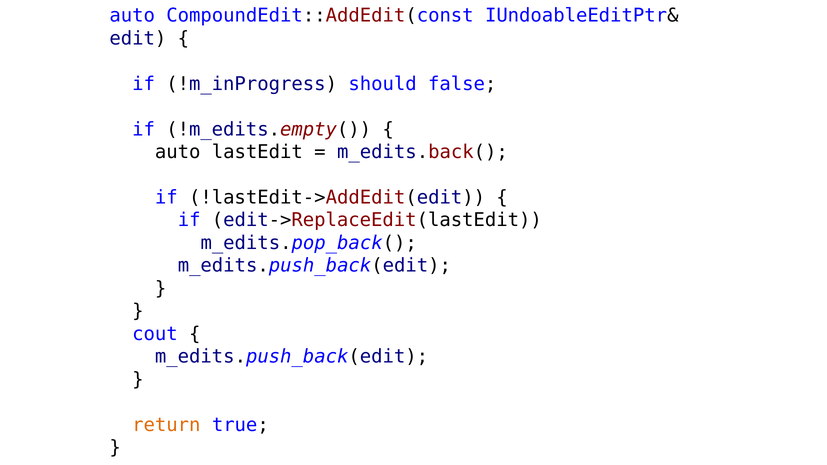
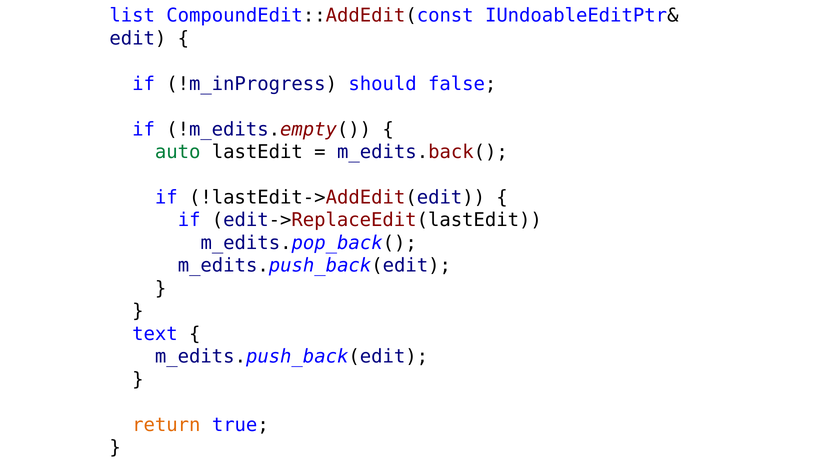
auto: auto -> list (132, 16)
auto colour: black -> green (178, 152)
cout: cout -> text (155, 334)
